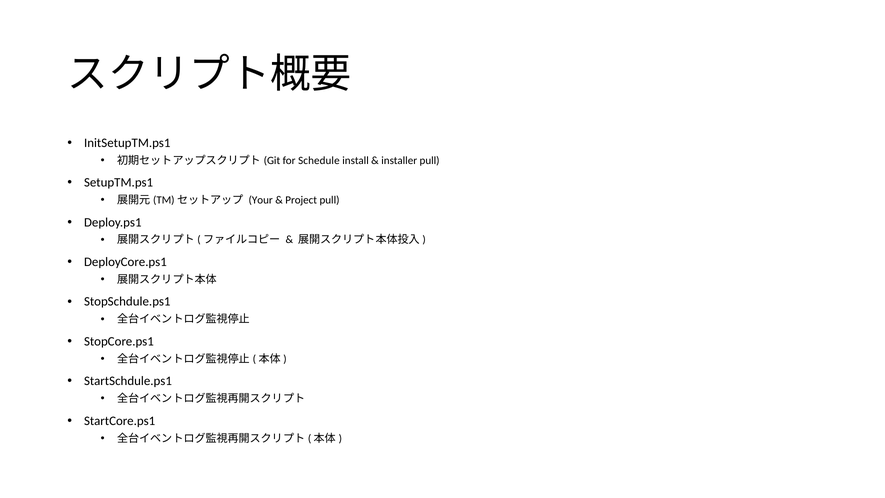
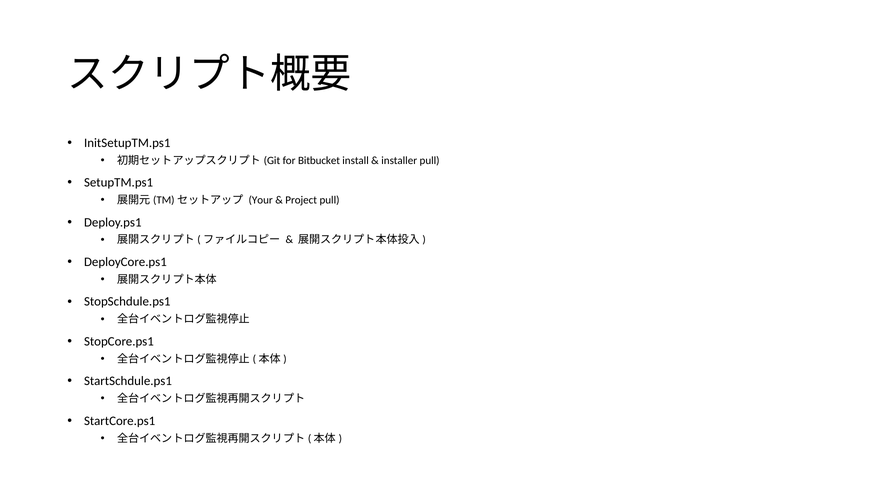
Schedule: Schedule -> Bitbucket (319, 160)
